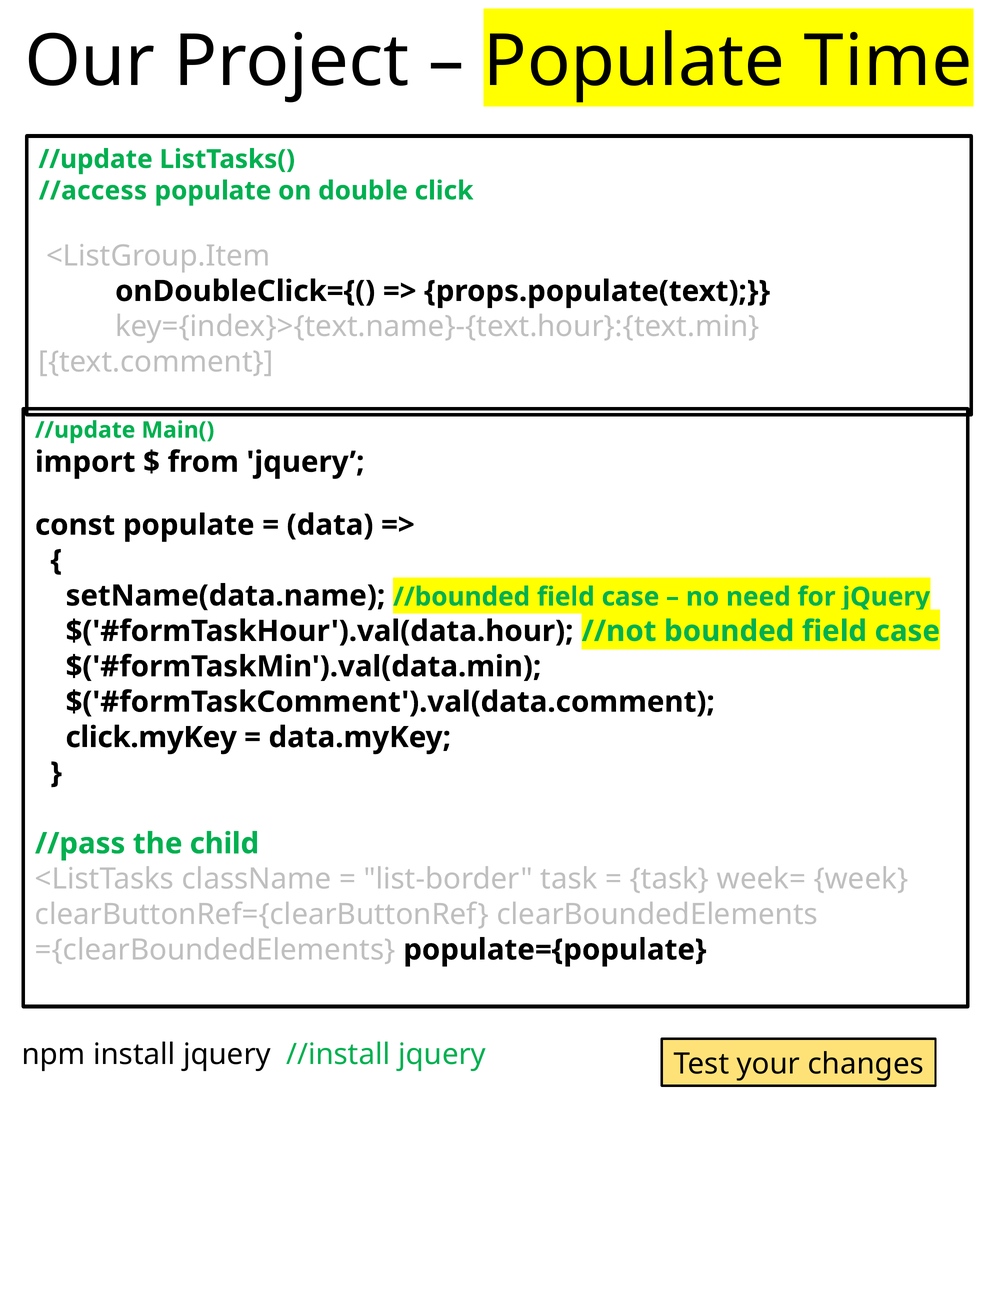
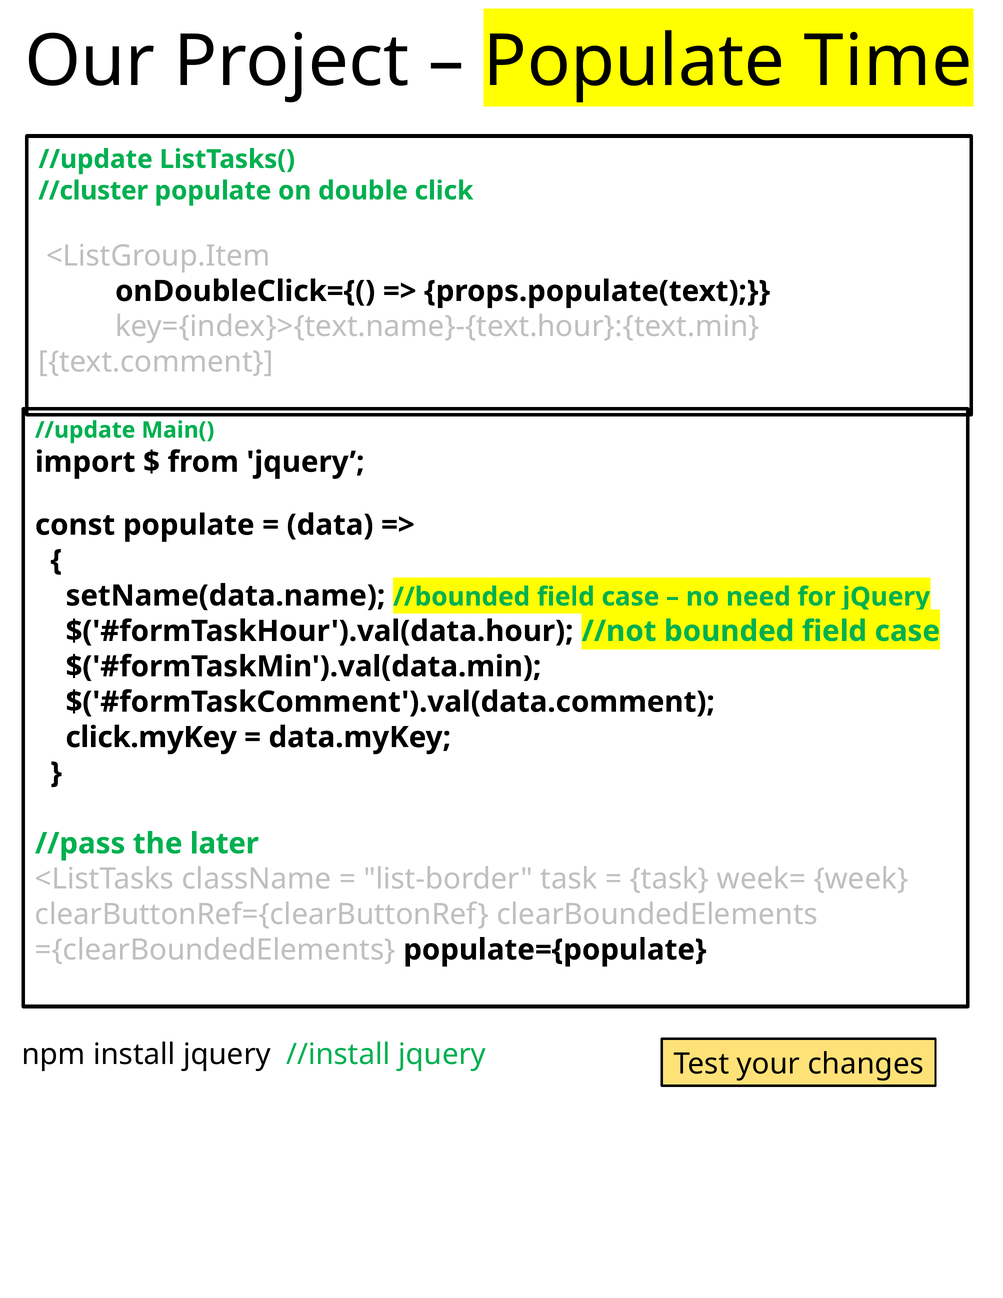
//access: //access -> //cluster (93, 191)
child: child -> later (224, 844)
